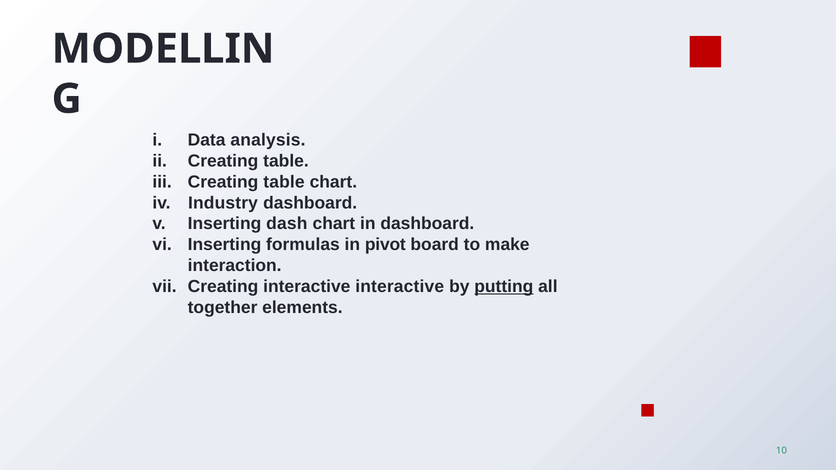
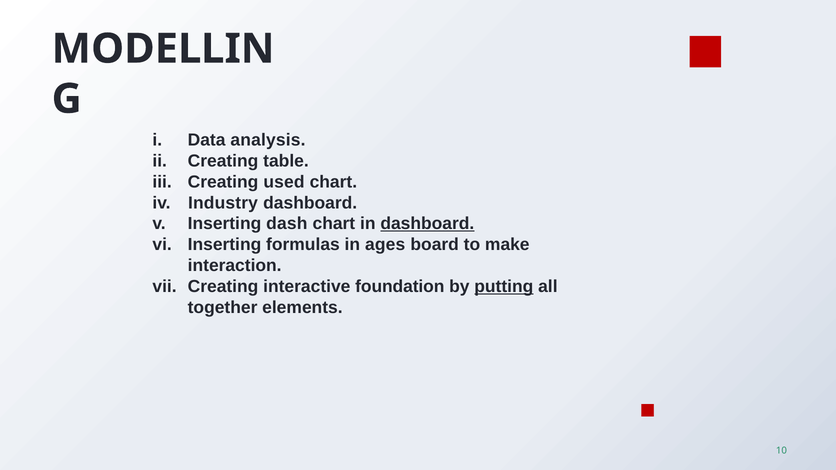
table: table -> used (284, 182)
dashboard underline: none -> present (427, 224)
pivot: pivot -> ages (385, 245)
interactive interactive: interactive -> foundation (400, 287)
